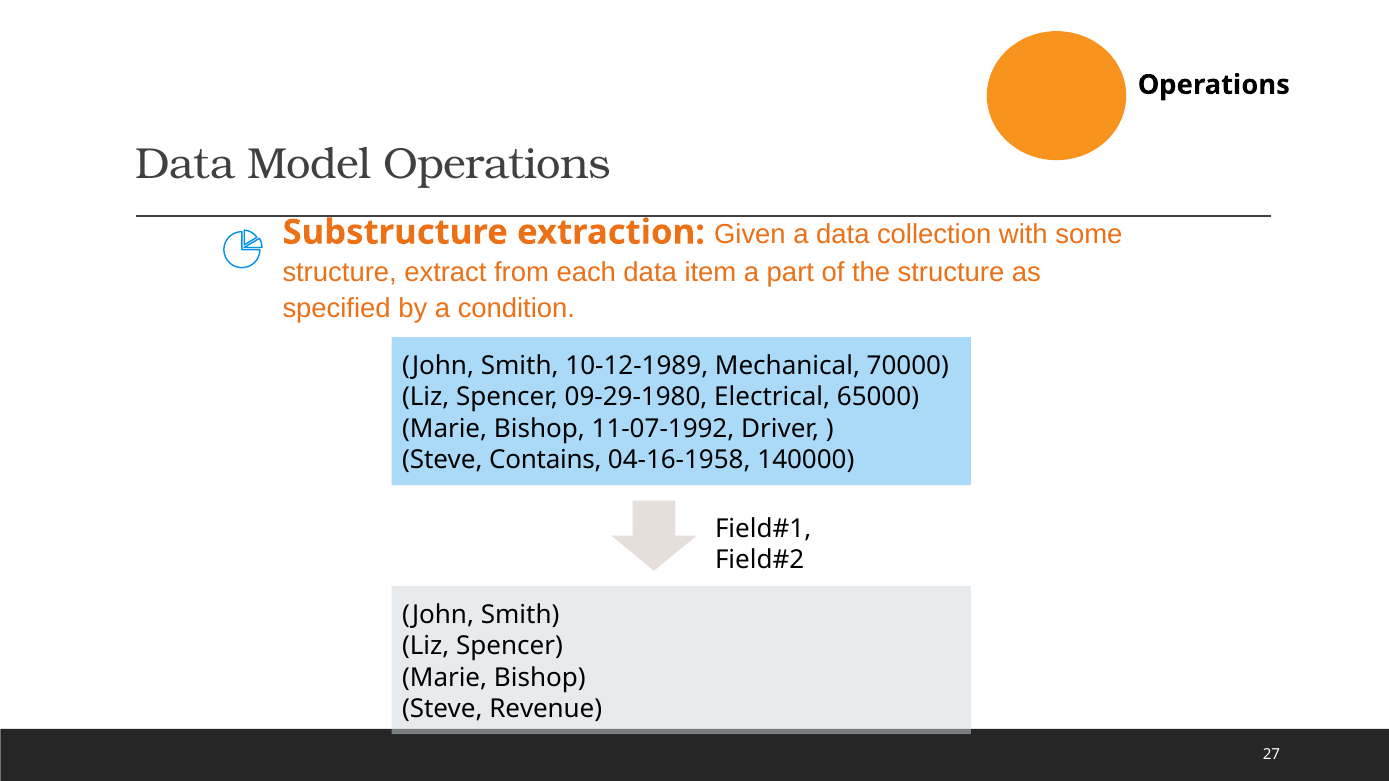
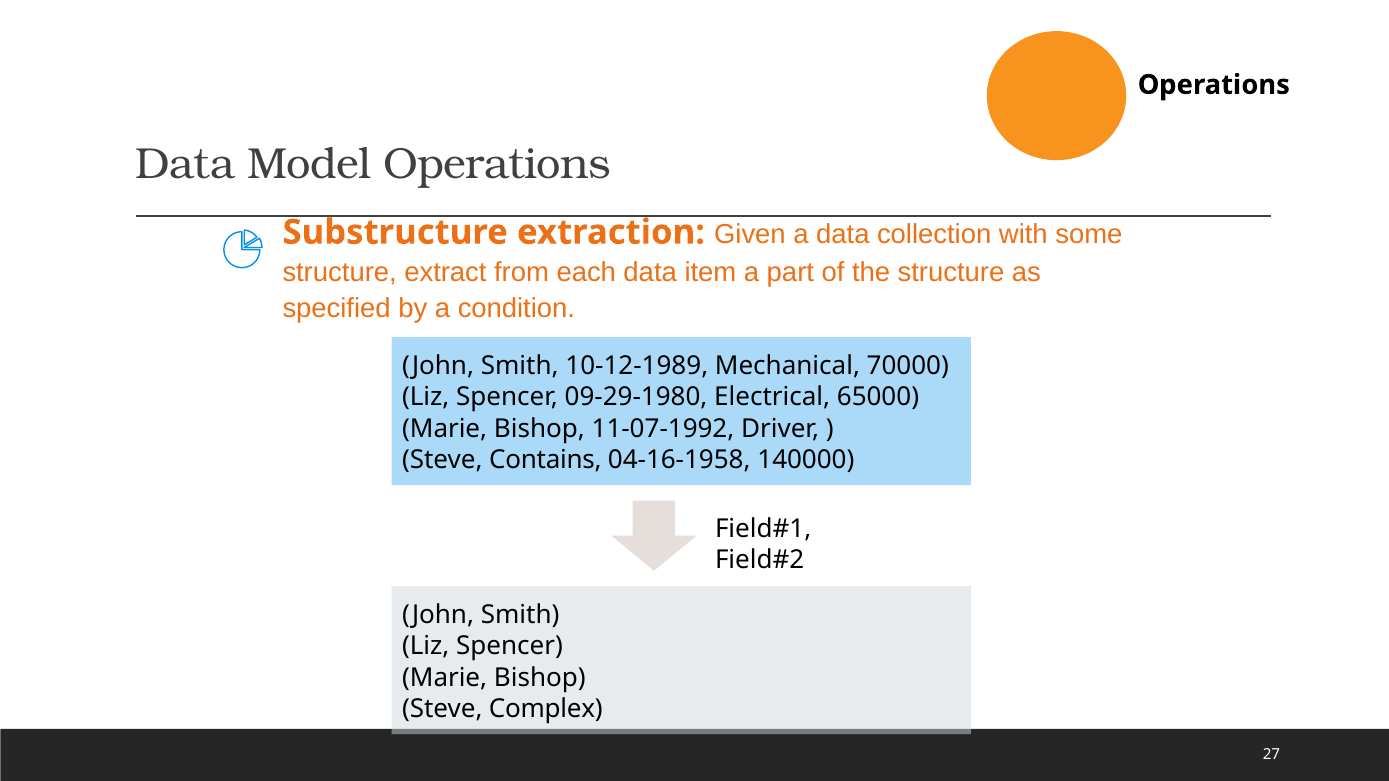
Revenue: Revenue -> Complex (546, 709)
